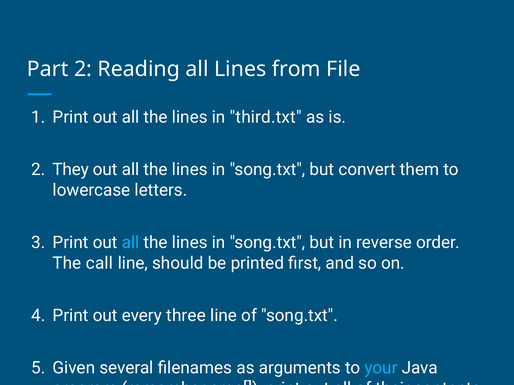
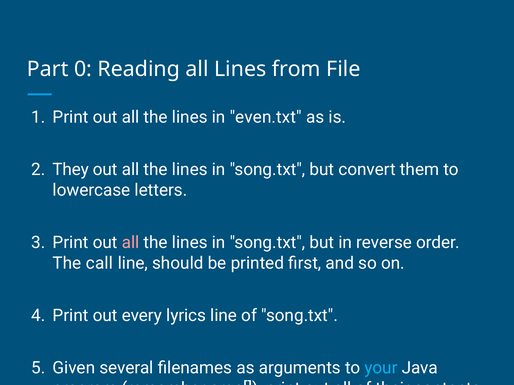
Part 2: 2 -> 0 (83, 69)
third.txt: third.txt -> even.txt (266, 117)
all colour: light blue -> pink (131, 243)
three: three -> lyrics (186, 316)
